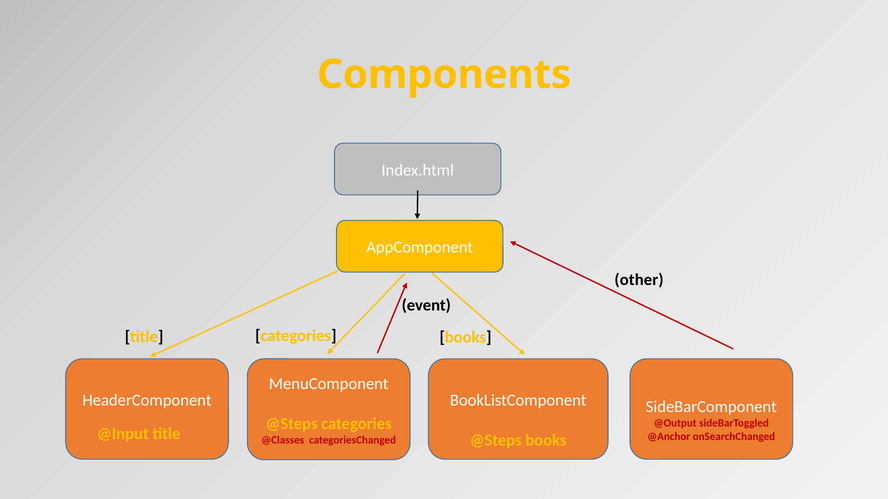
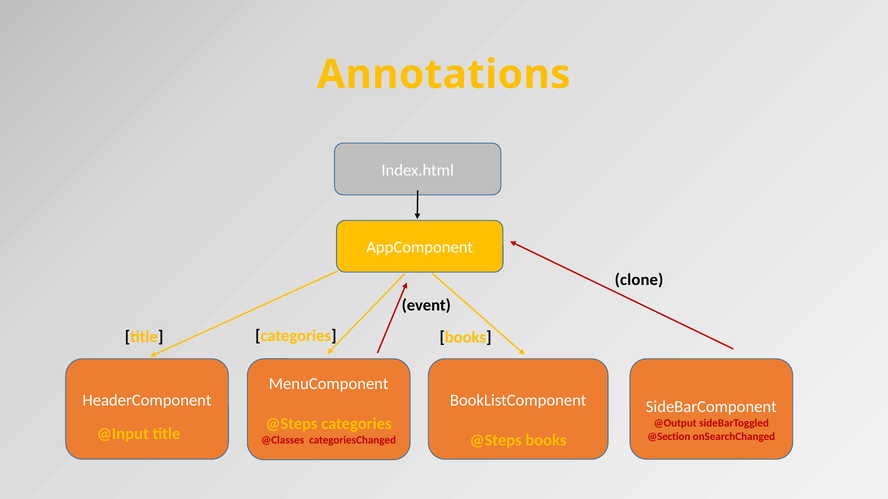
Components: Components -> Annotations (444, 75)
other: other -> clone (639, 280)
@Anchor: @Anchor -> @Section (669, 437)
